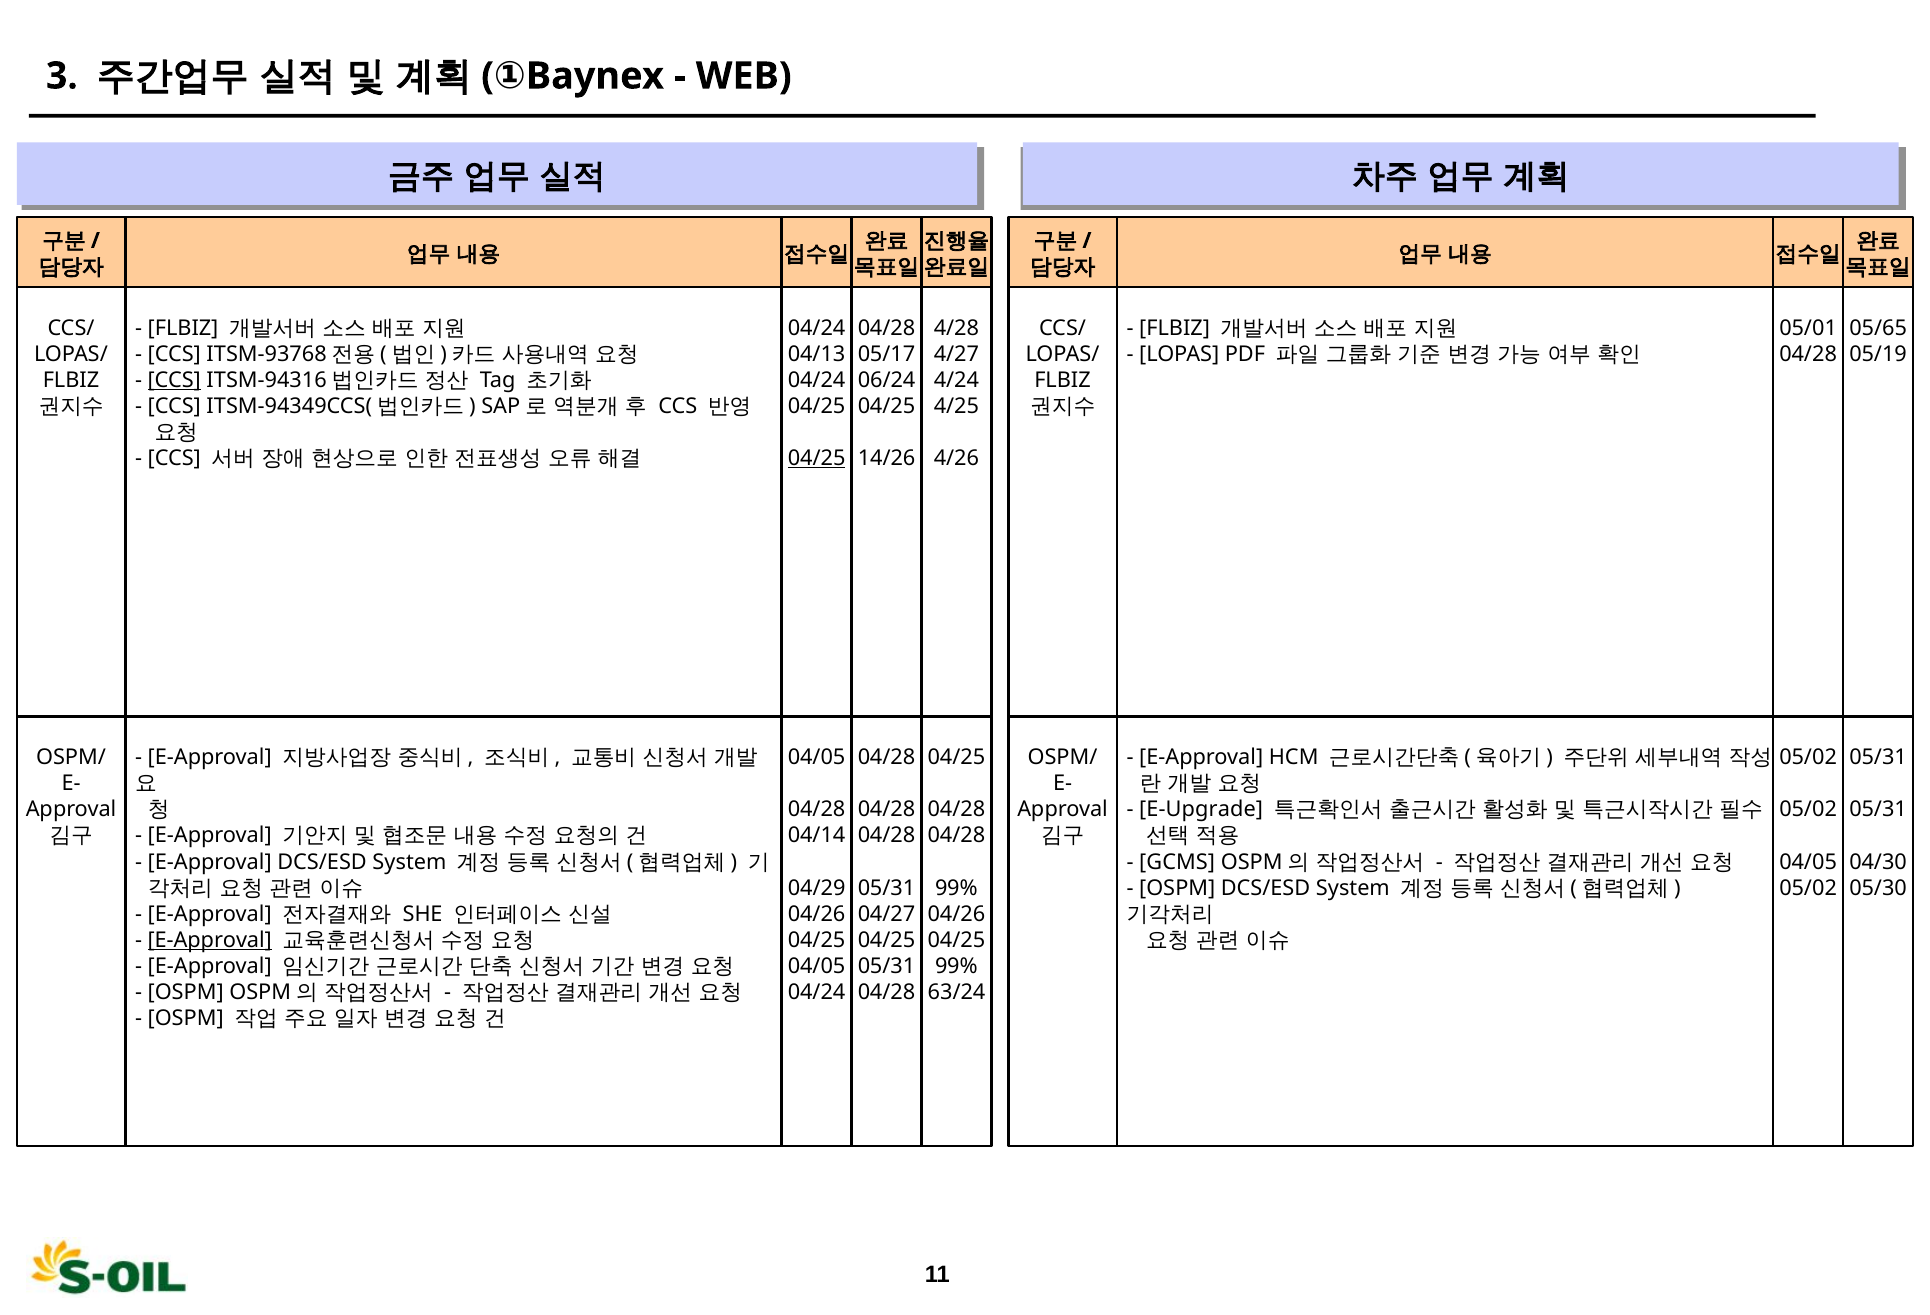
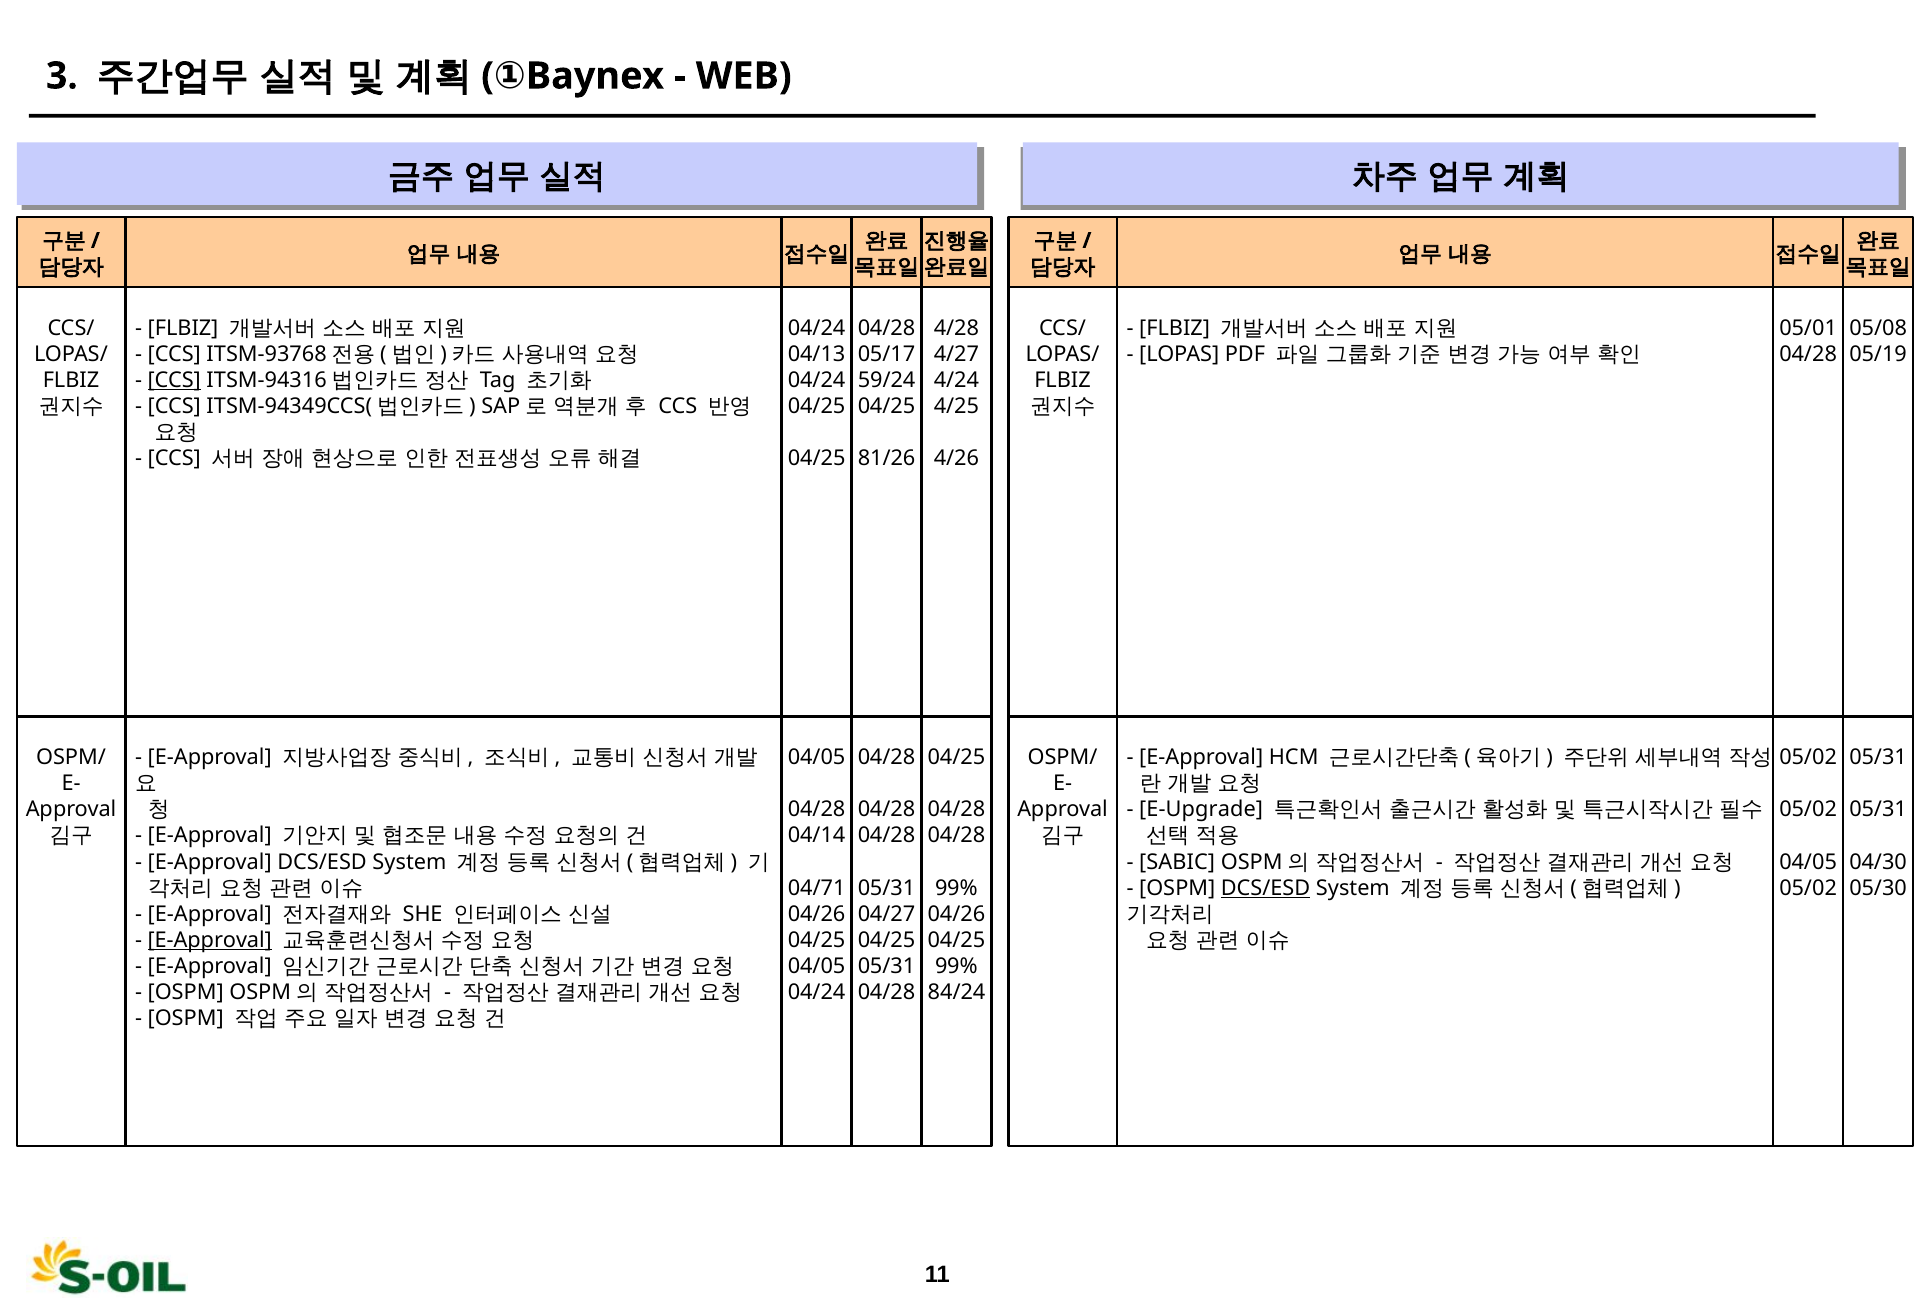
05/65: 05/65 -> 05/08 (1878, 328)
06/24: 06/24 -> 59/24 (887, 380)
04/25 underline: present -> none (817, 458)
14/26: 14/26 -> 81/26 (887, 458)
GCMS: GCMS -> SABIC (1177, 862)
04/29: 04/29 -> 04/71 (817, 888)
DCS/ESD underline: none -> present (1266, 888)
63/24: 63/24 -> 84/24 (957, 992)
